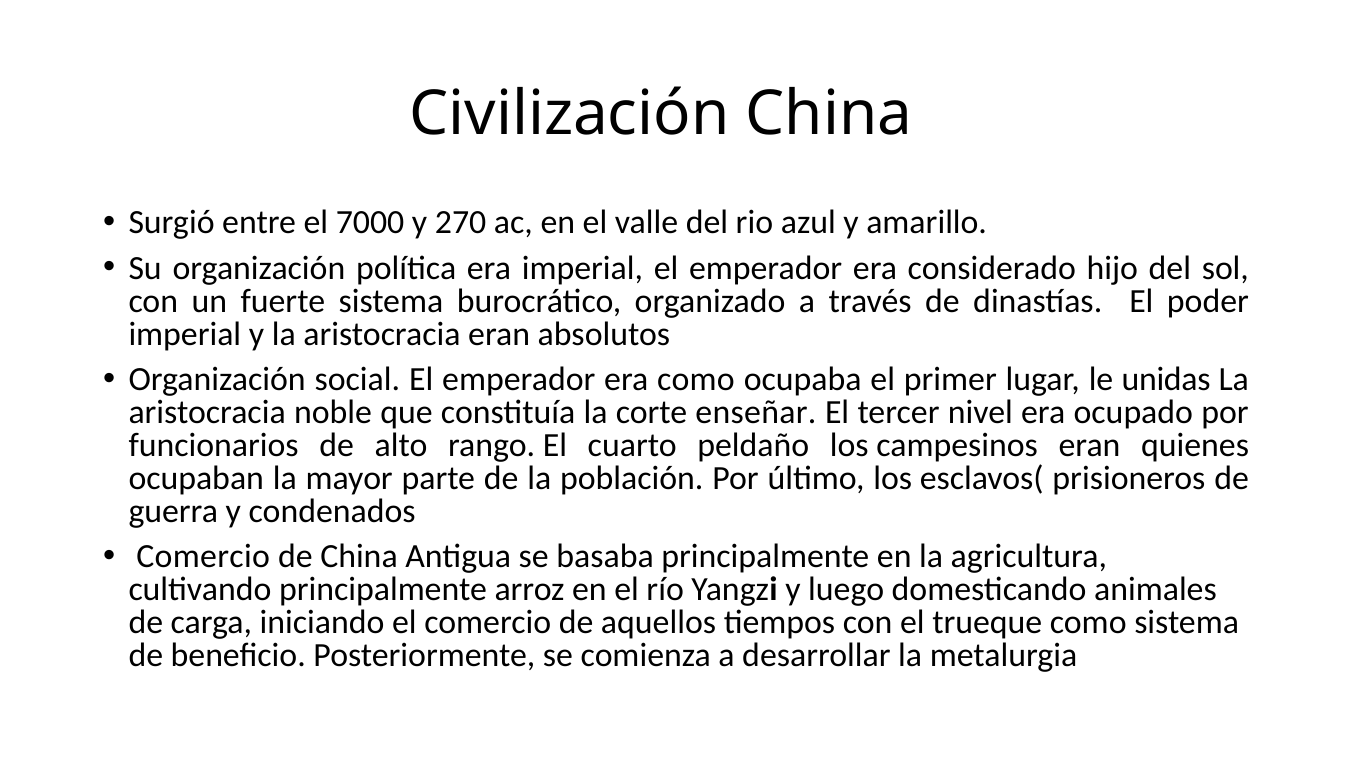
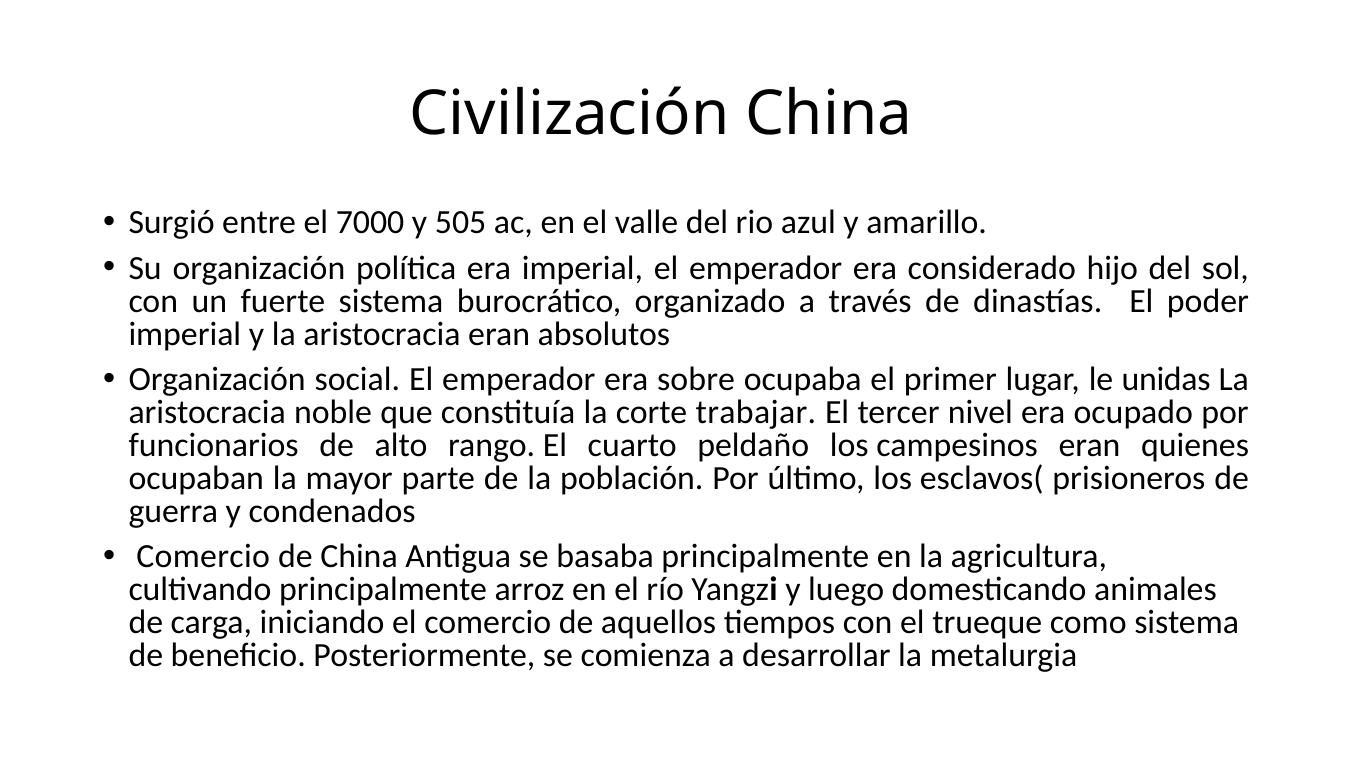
270: 270 -> 505 (461, 223)
era como: como -> sobre (696, 380)
enseñar: enseñar -> trabajar (756, 413)
